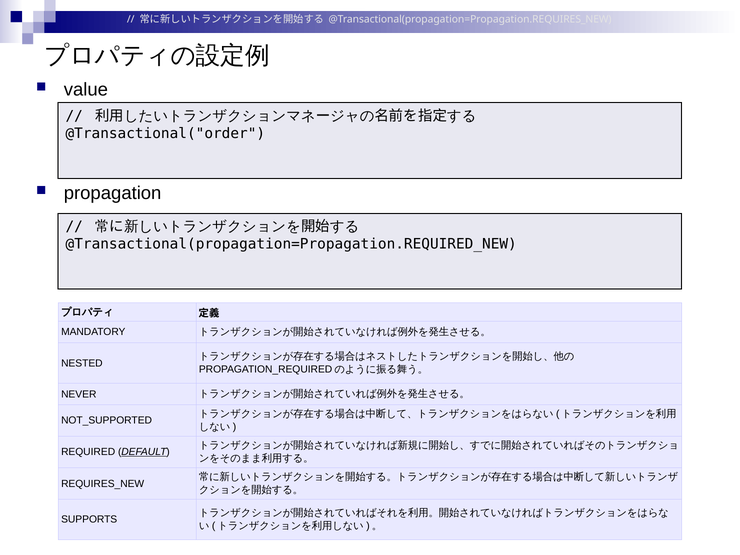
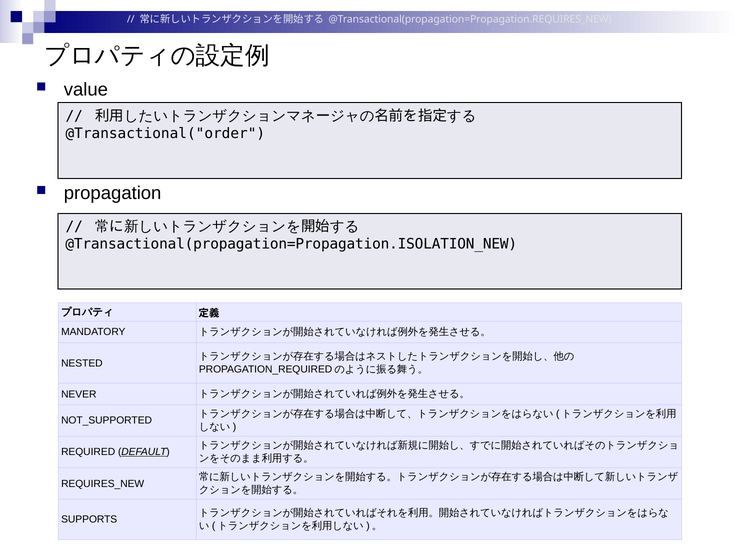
@Transactional(propagation=Propagation.REQUIRED_NEW: @Transactional(propagation=Propagation.REQUIRED_NEW -> @Transactional(propagation=Propagation.ISOLATION_NEW (291, 244)
